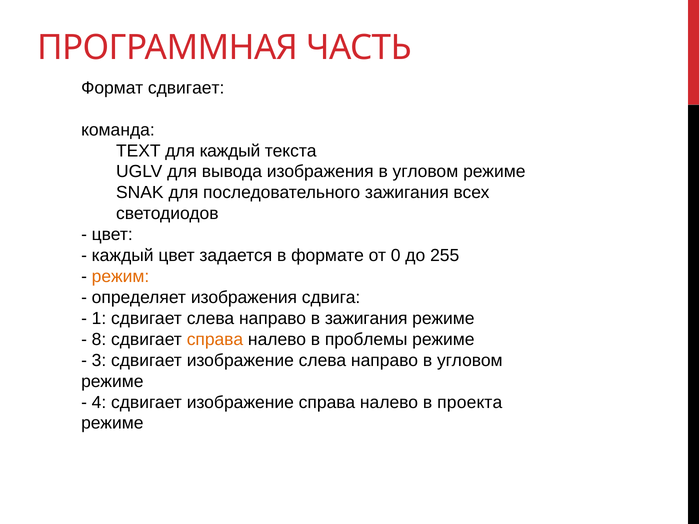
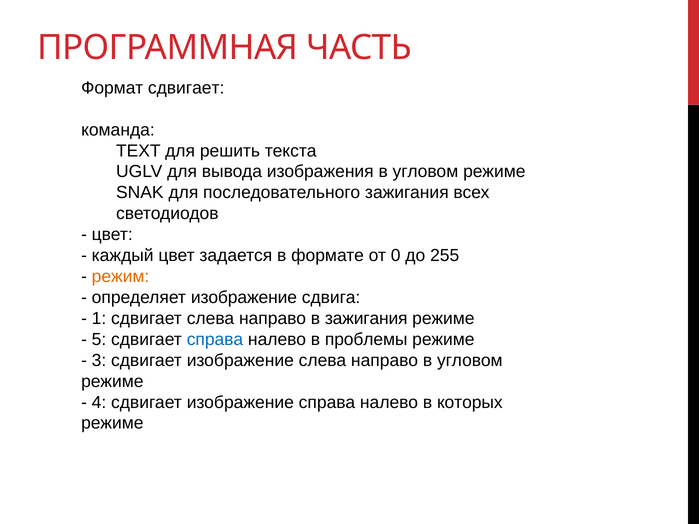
для каждый: каждый -> решить (230, 151)
определяет изображения: изображения -> изображение (244, 298)
8: 8 -> 5 (99, 340)
справа colour: orange -> blue (215, 340)
проекта: проекта -> которых (470, 402)
